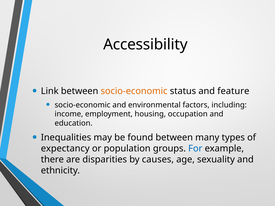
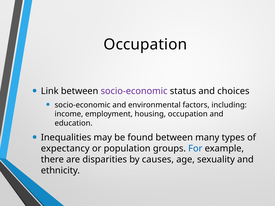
Accessibility: Accessibility -> Occupation (145, 45)
socio-economic colour: orange -> purple (134, 91)
feature: feature -> choices (233, 91)
